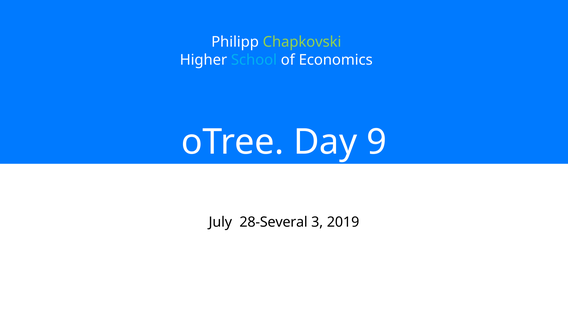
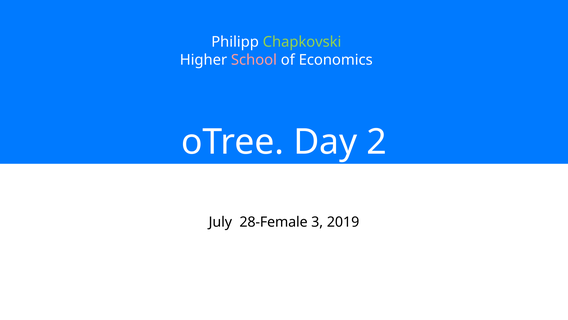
School colour: light blue -> pink (254, 60)
9: 9 -> 2 (377, 142)
28-Several: 28-Several -> 28-Female (274, 222)
